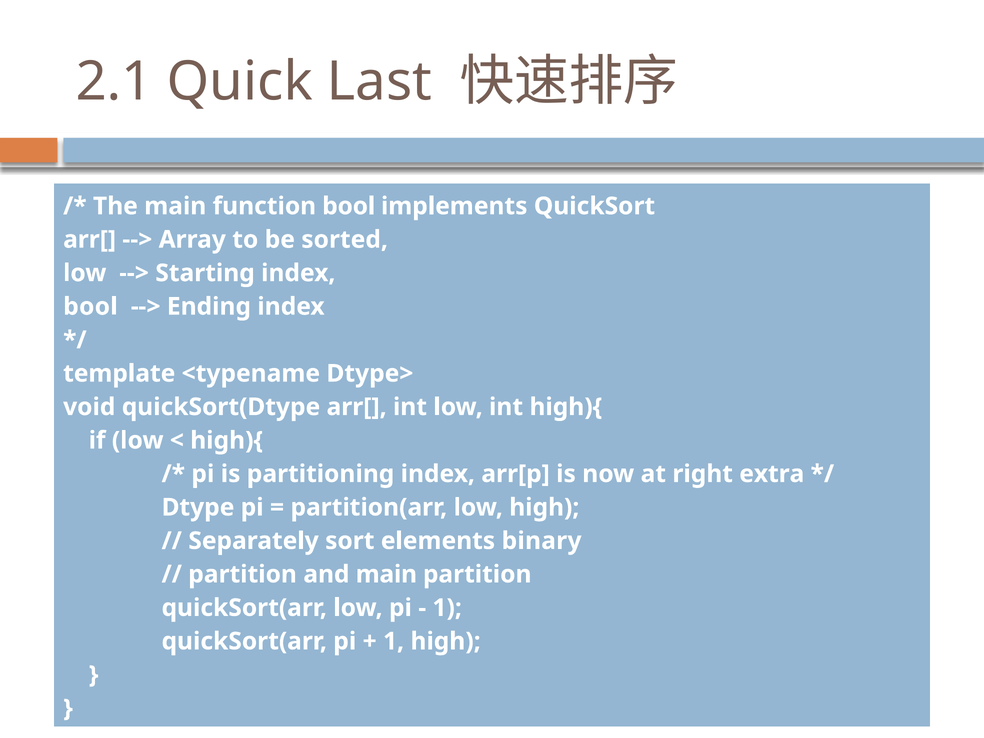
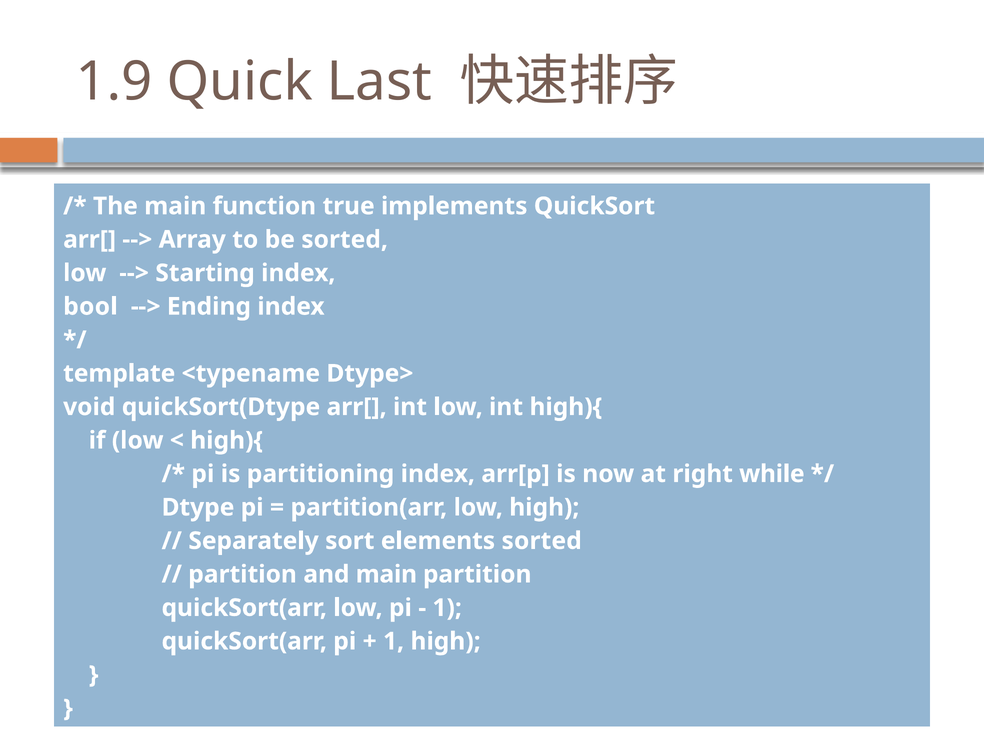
2.1: 2.1 -> 1.9 (114, 82)
function bool: bool -> true (349, 206)
extra: extra -> while (772, 474)
elements binary: binary -> sorted (542, 541)
